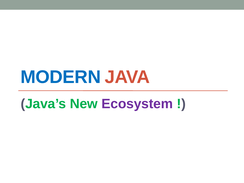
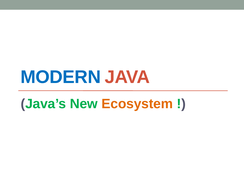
Ecosystem colour: purple -> orange (137, 104)
